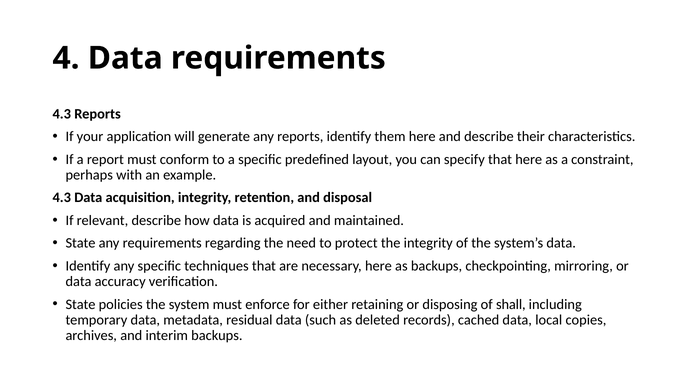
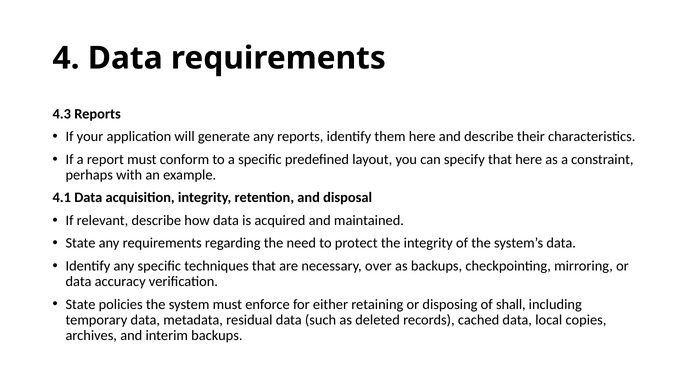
4.3: 4.3 -> 4.1 (62, 198)
necessary here: here -> over (378, 266)
